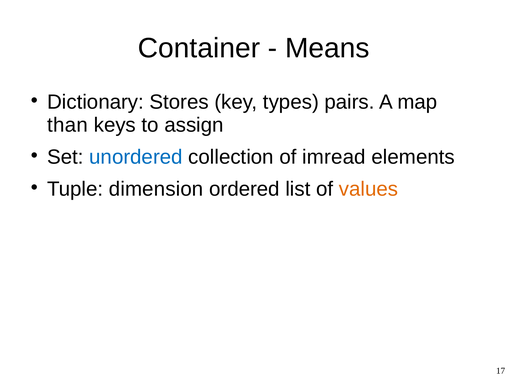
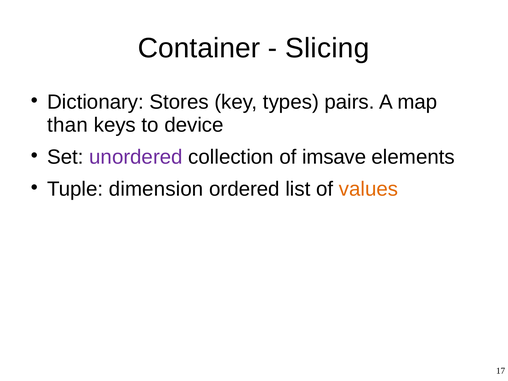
Means: Means -> Slicing (327, 48)
assign: assign -> device (194, 125)
unordered colour: blue -> purple (136, 157)
imread: imread -> imsave (334, 157)
